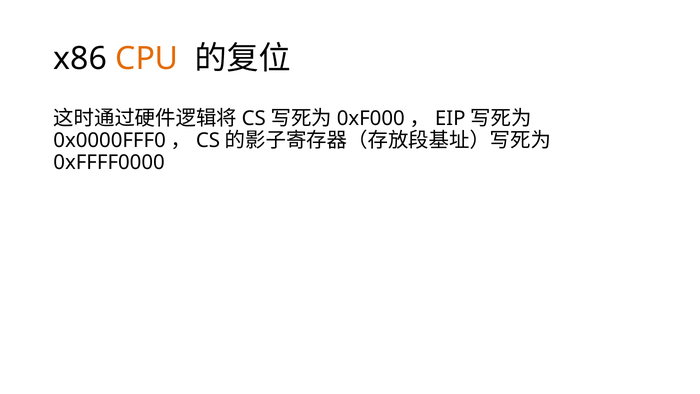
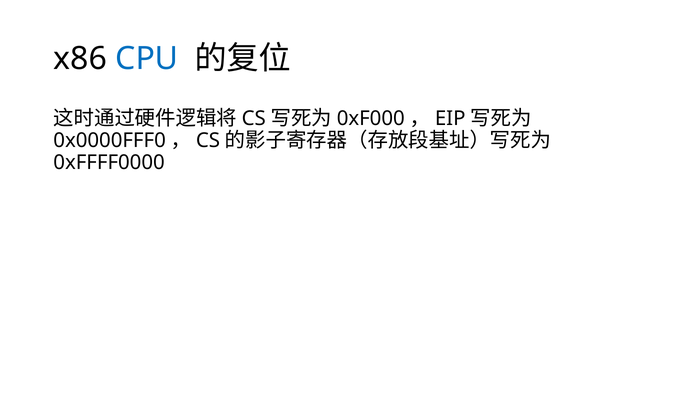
CPU colour: orange -> blue (147, 59)
